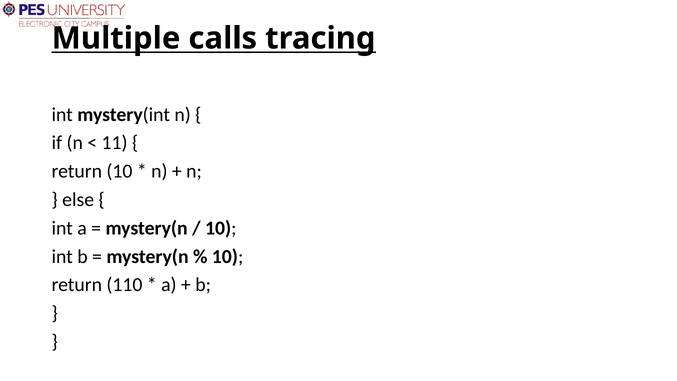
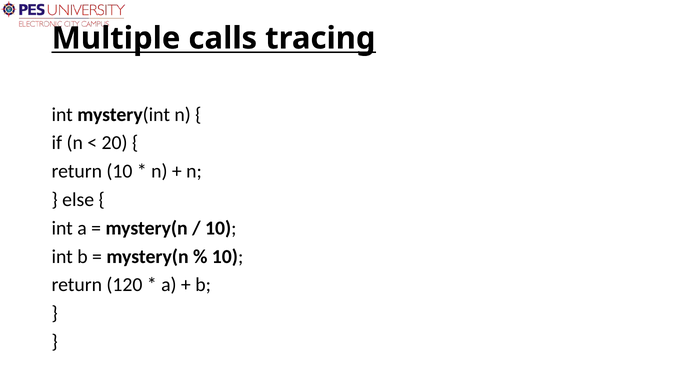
11: 11 -> 20 (115, 143)
110: 110 -> 120 (124, 285)
